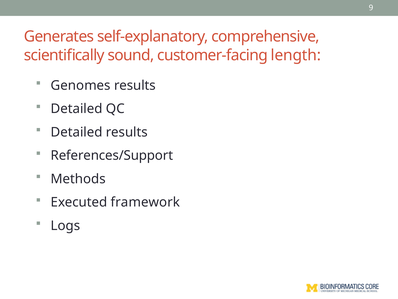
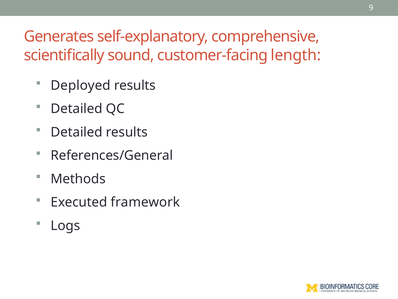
Genomes: Genomes -> Deployed (81, 85)
References/Support: References/Support -> References/General (112, 155)
